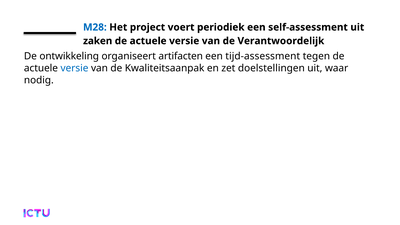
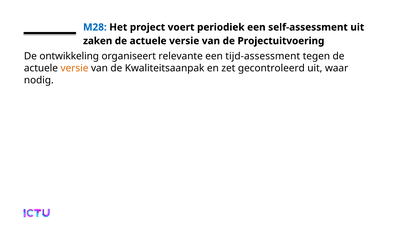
Verantwoordelijk: Verantwoordelijk -> Projectuitvoering (281, 41)
artifacten: artifacten -> relevante (181, 56)
versie colour: blue -> orange (74, 68)
doelstellingen: doelstellingen -> gecontroleerd (271, 68)
